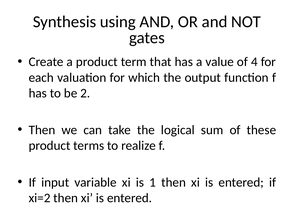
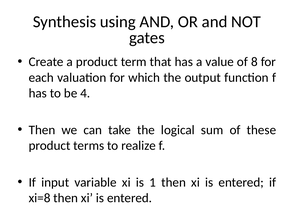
4: 4 -> 8 (254, 62)
2: 2 -> 4 (85, 93)
xi=2: xi=2 -> xi=8 (40, 198)
